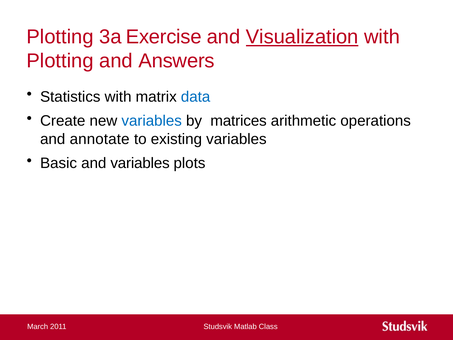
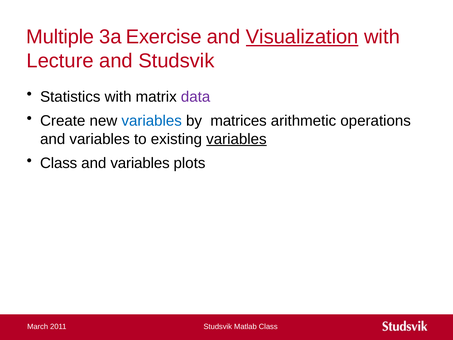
Plotting: Plotting -> Multiple (60, 37)
Plotting: Plotting -> Lecture (60, 61)
and Answers: Answers -> Studsvik (176, 61)
data colour: blue -> purple (196, 97)
annotate: annotate -> variables (100, 139)
variables underline: none -> present (236, 139)
Basic: Basic -> Class (59, 163)
